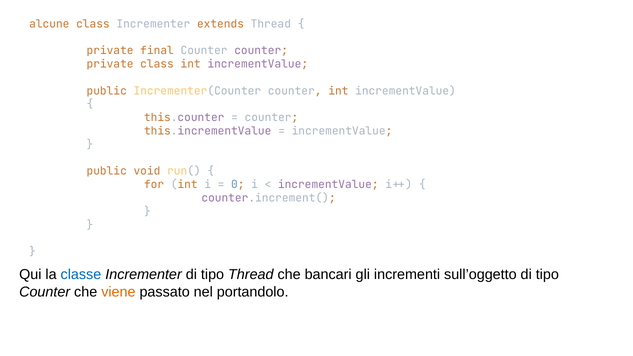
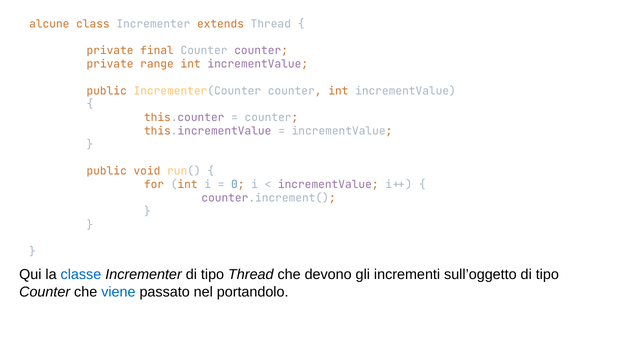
private class: class -> range (157, 64)
bancari: bancari -> devono (328, 275)
viene colour: orange -> blue (118, 292)
